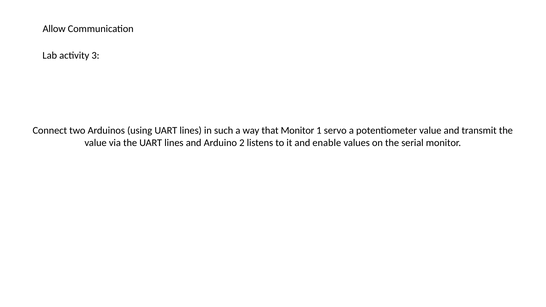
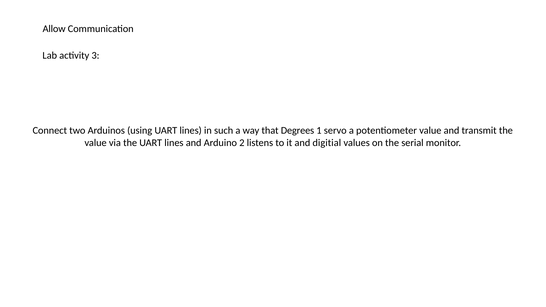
that Monitor: Monitor -> Degrees (297, 131)
enable: enable -> digitial (327, 143)
